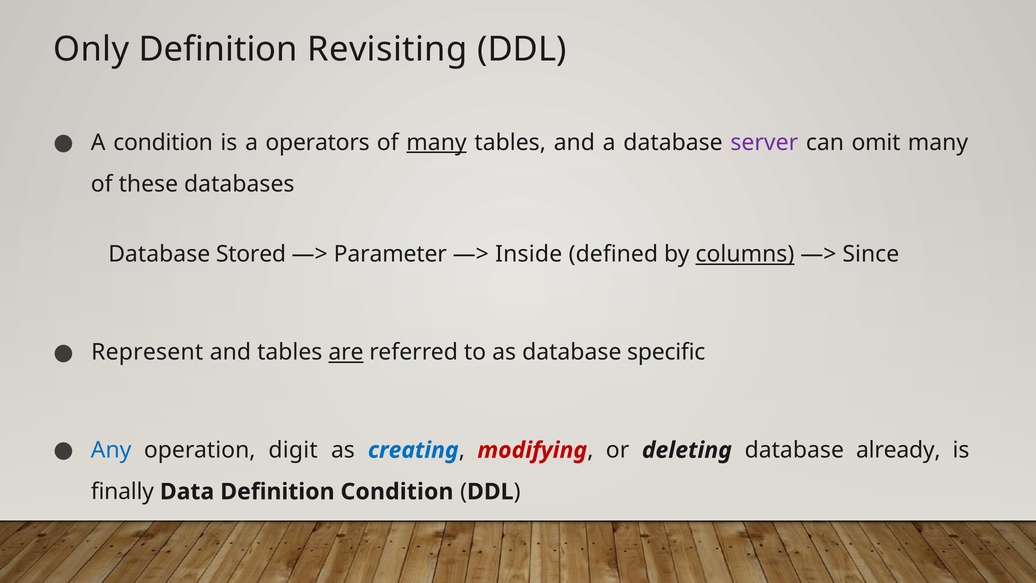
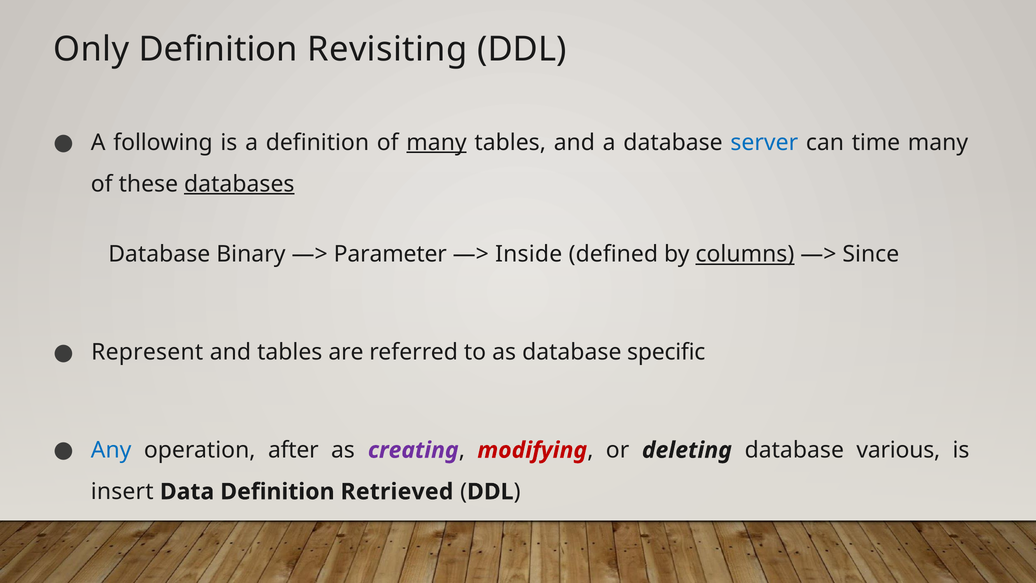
A condition: condition -> following (163, 142)
a operators: operators -> definition (317, 142)
server colour: purple -> blue (764, 142)
omit: omit -> time (876, 142)
databases underline: none -> present (239, 184)
Stored: Stored -> Binary (251, 254)
are underline: present -> none (346, 352)
digit: digit -> after (293, 450)
creating colour: blue -> purple (413, 450)
already: already -> various (898, 450)
finally: finally -> insert (122, 491)
Definition Condition: Condition -> Retrieved (397, 491)
